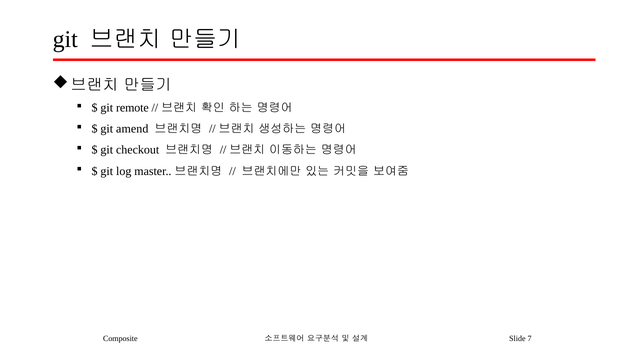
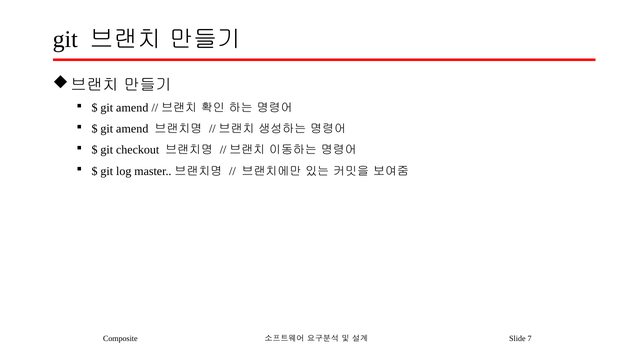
remote: remote -> amend (132, 108)
